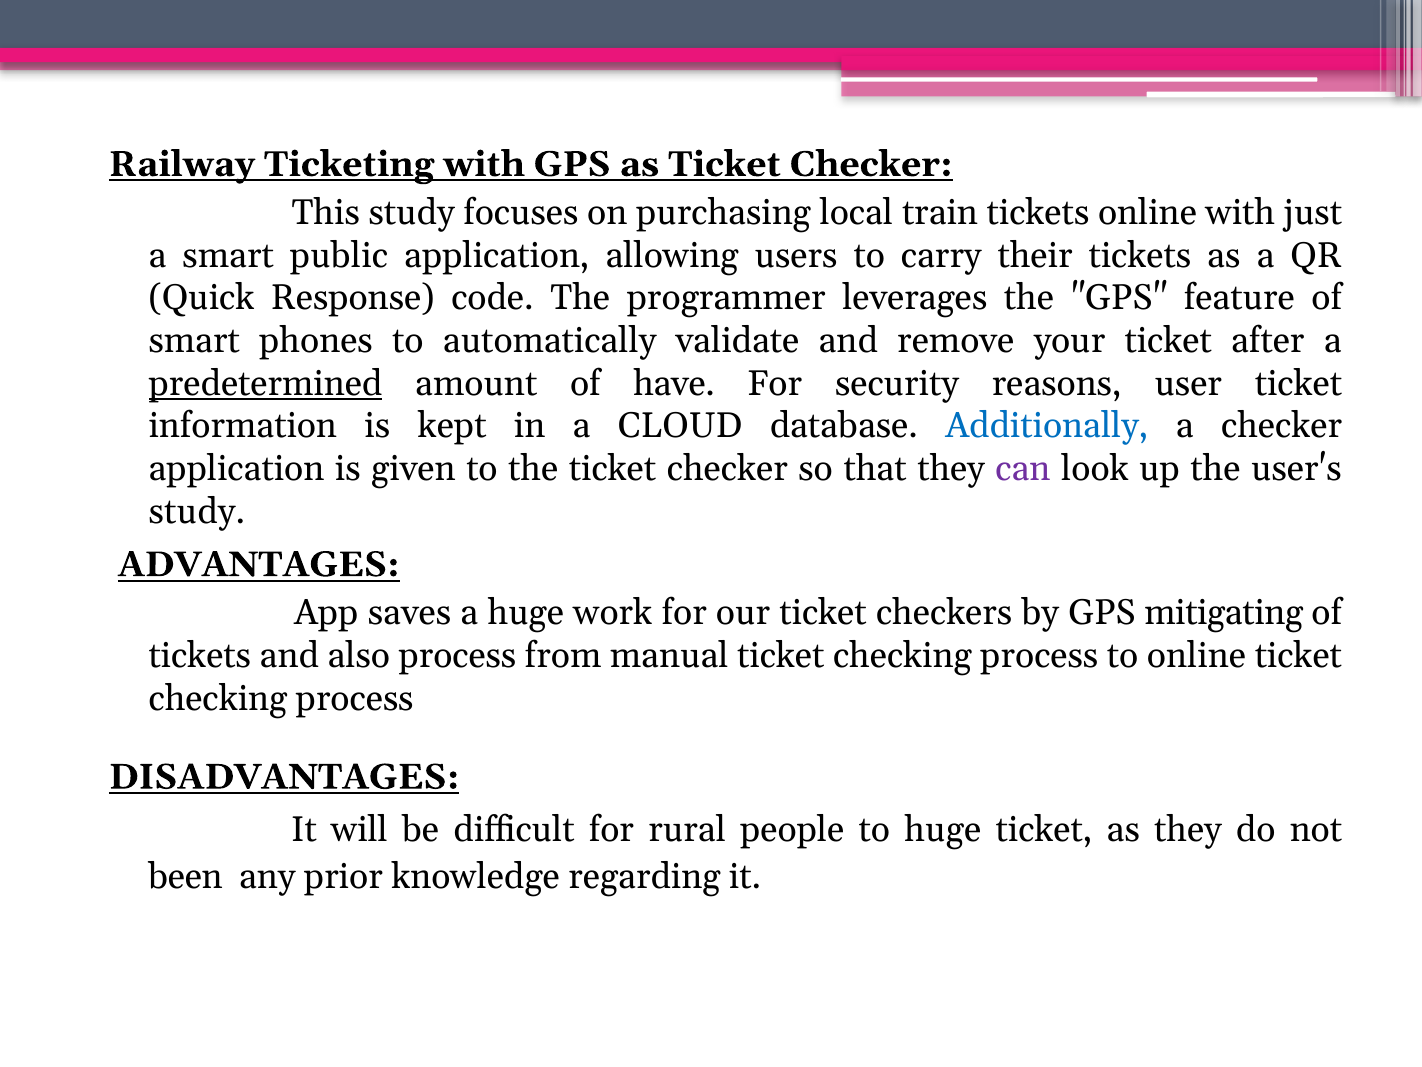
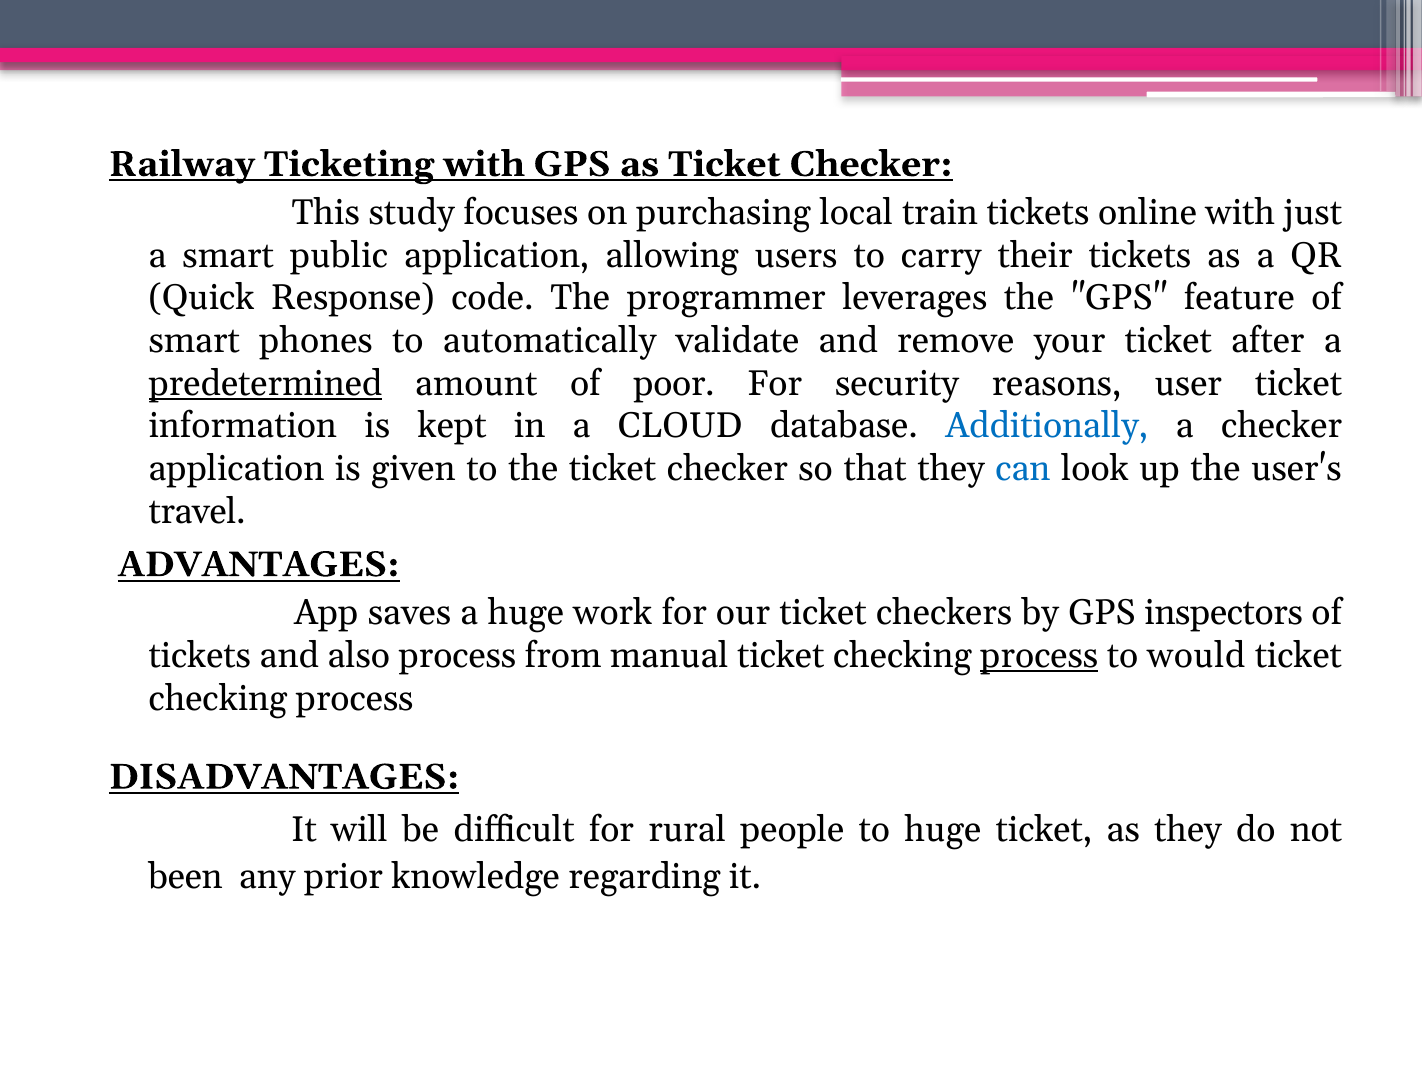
have: have -> poor (674, 383)
can colour: purple -> blue (1023, 469)
study: study -> travel (197, 511)
mitigating: mitigating -> inspectors (1224, 613)
process underline: none -> present (1039, 655)
to online: online -> would (1196, 655)
